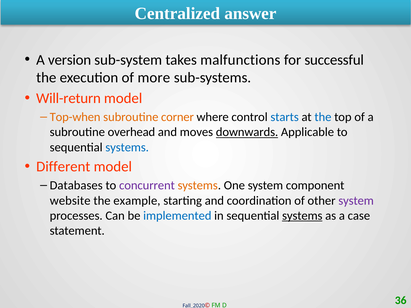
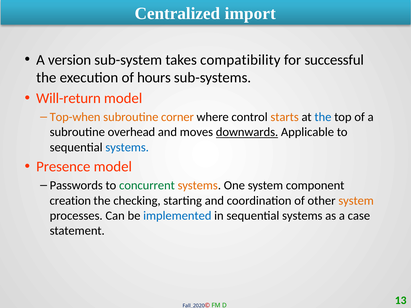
answer: answer -> import (250, 13)
malfunctions: malfunctions -> compatibility (240, 60)
more: more -> hours (154, 78)
starts colour: blue -> orange (285, 117)
Different: Different -> Presence (63, 167)
Databases: Databases -> Passwords (76, 186)
concurrent colour: purple -> green (147, 186)
website: website -> creation (70, 201)
example: example -> checking (137, 201)
system colour: purple -> orange (356, 201)
systems underline: present -> none (302, 216)
36: 36 -> 13 (401, 301)
